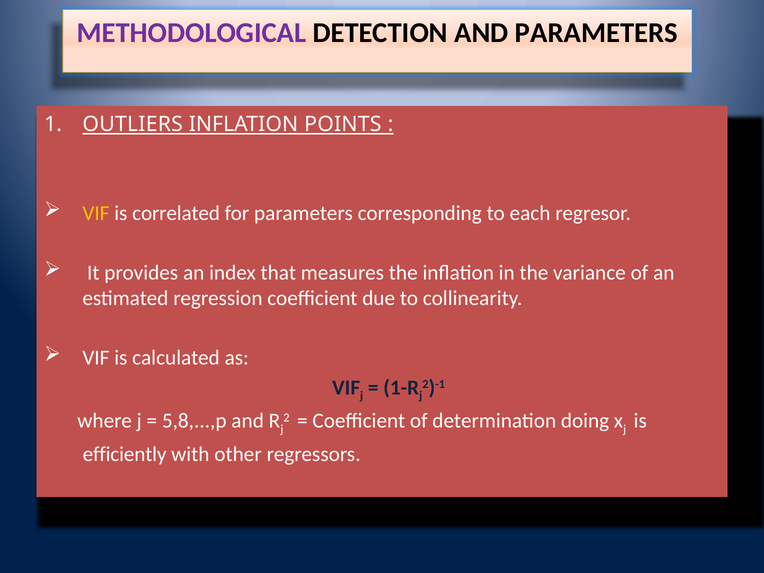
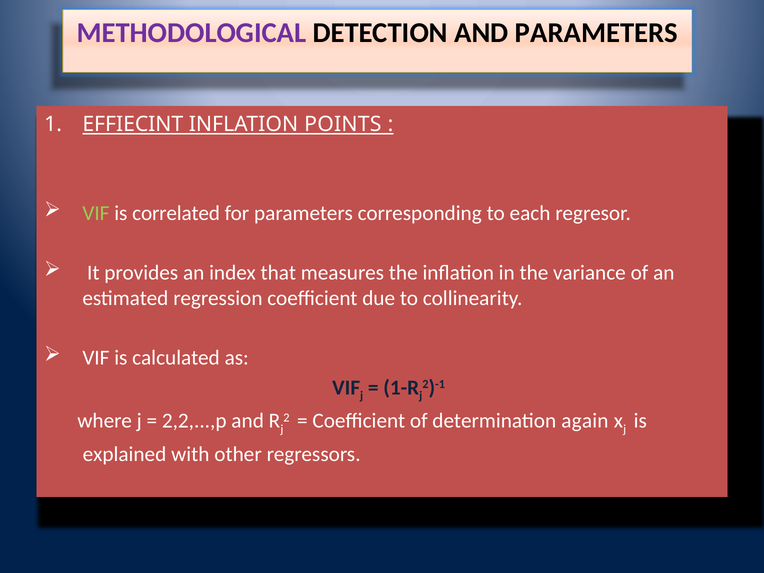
OUTLIERS: OUTLIERS -> EFFIECINT (133, 124)
VIF colour: yellow -> light green (96, 213)
5,8,...,p: 5,8,...,p -> 2,2,...,p (194, 421)
doing: doing -> again (585, 421)
efficiently: efficiently -> explained (124, 454)
